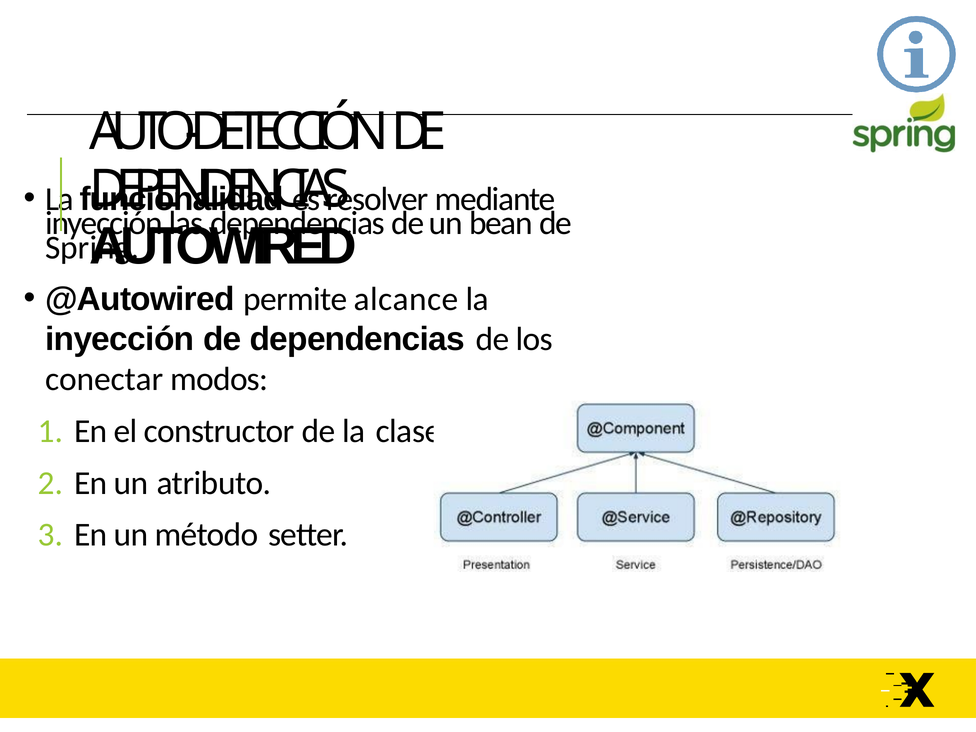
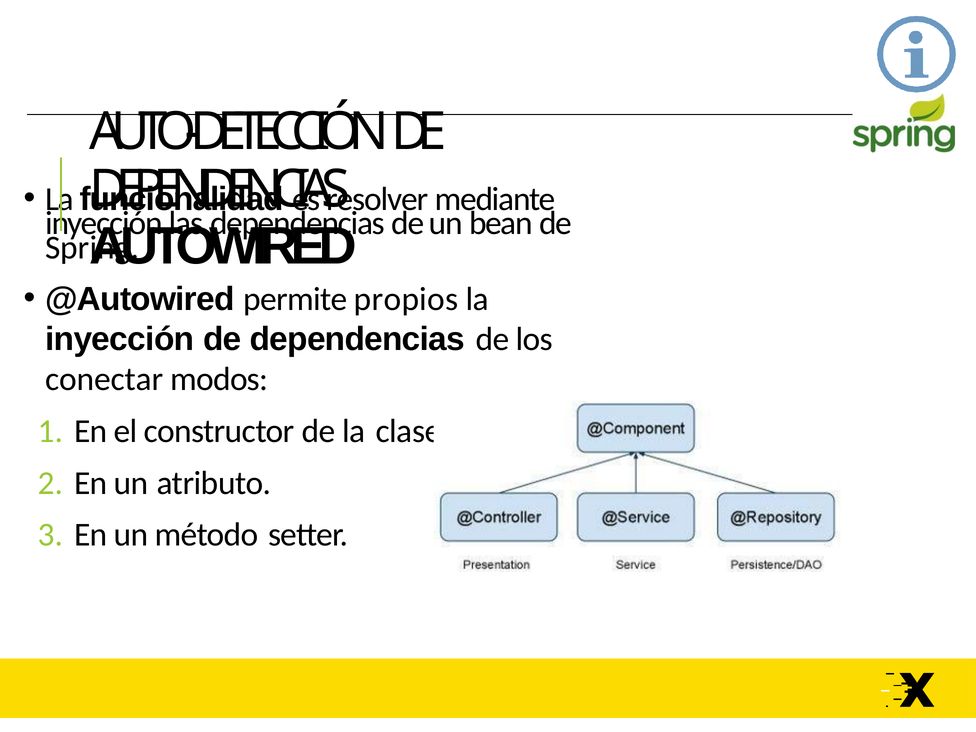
alcance: alcance -> propios (406, 299)
